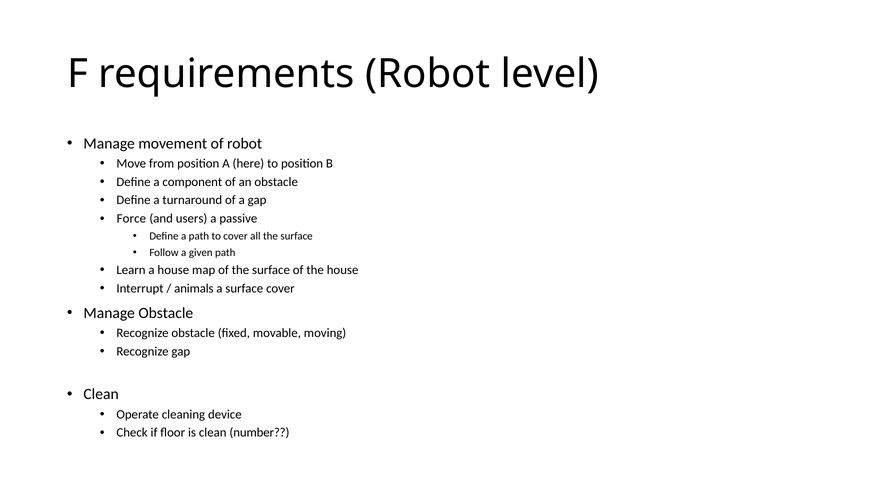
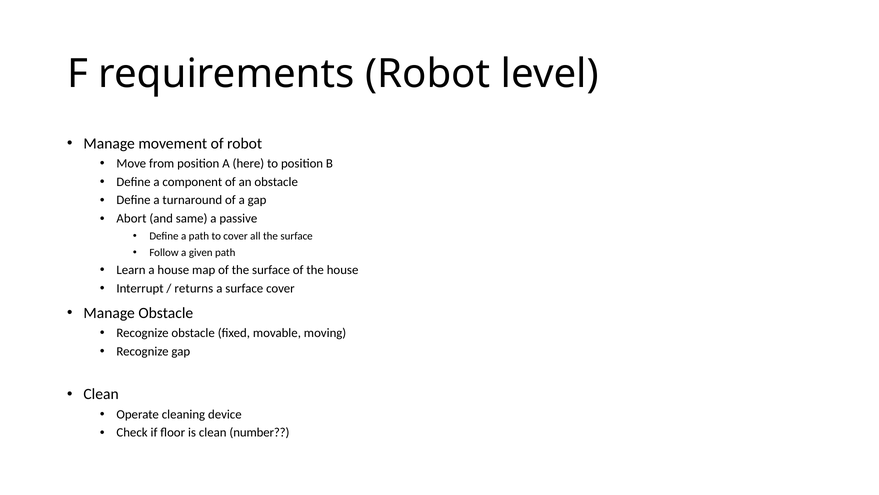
Force: Force -> Abort (131, 218)
users: users -> same (192, 218)
animals: animals -> returns (194, 288)
